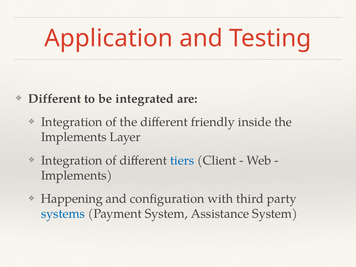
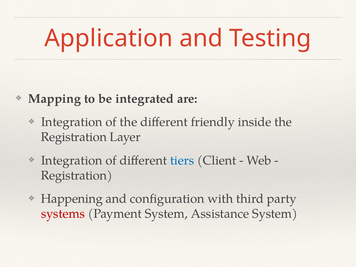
Different: Different -> Mapping (55, 99)
Implements: Implements -> Registration (74, 137)
Implements: Implements -> Registration (77, 175)
systems colour: blue -> red (63, 214)
